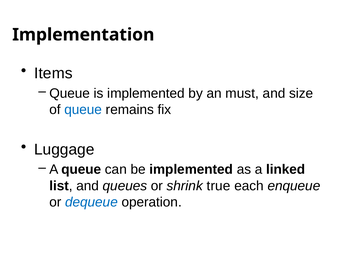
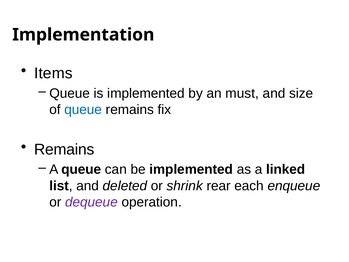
Luggage: Luggage -> Remains (64, 149)
queues: queues -> deleted (125, 186)
true: true -> rear (219, 186)
dequeue colour: blue -> purple (91, 202)
